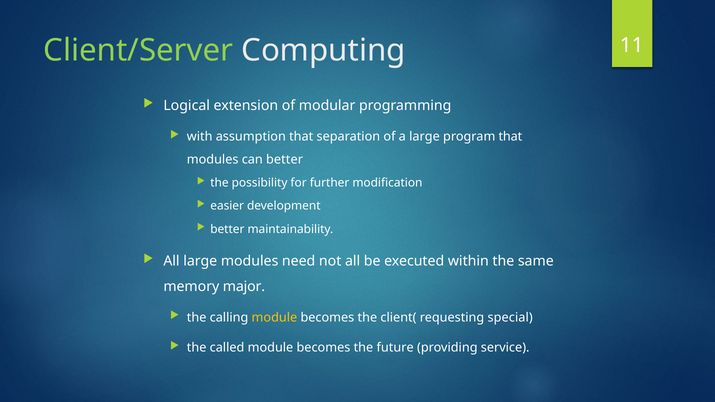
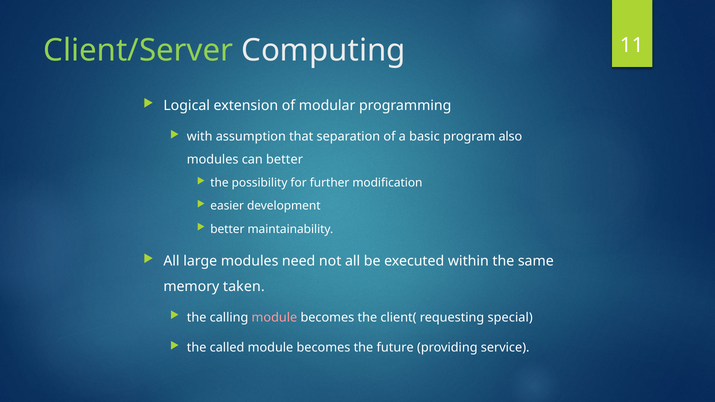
a large: large -> basic (424, 137)
program that: that -> also (510, 137)
major: major -> taken (244, 286)
module colour: yellow -> pink (274, 318)
